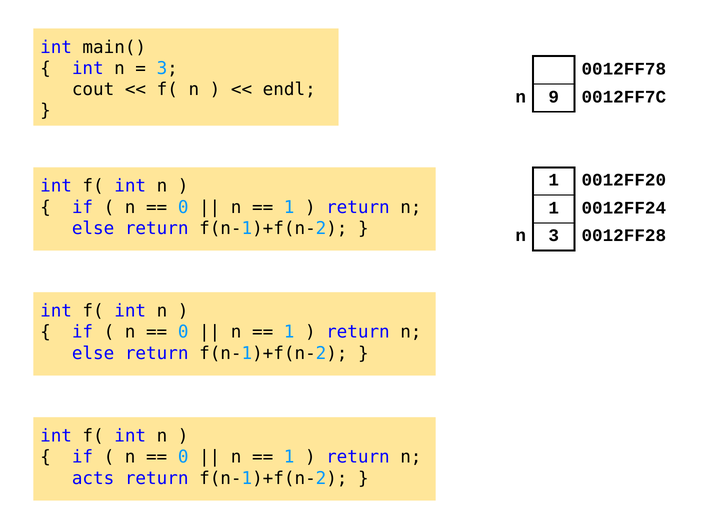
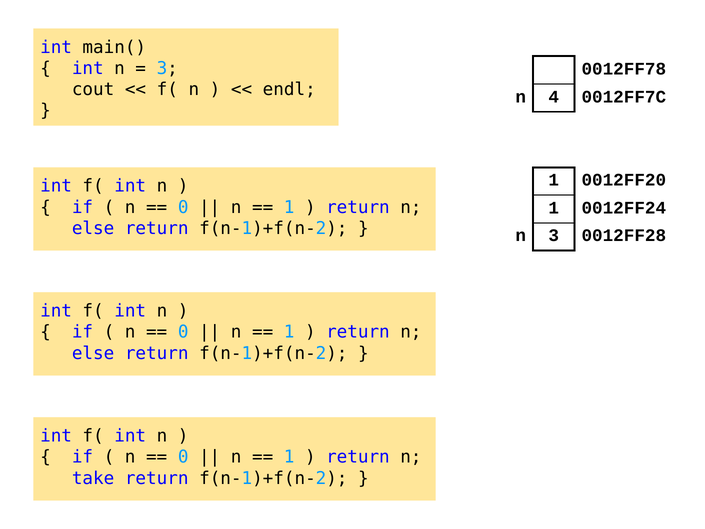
9: 9 -> 4 (554, 97)
acts: acts -> take (93, 478)
